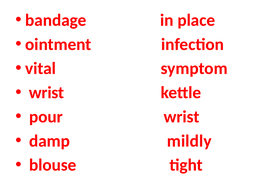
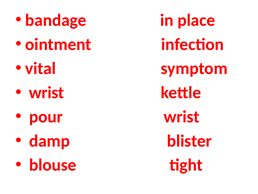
mildly: mildly -> blister (189, 141)
